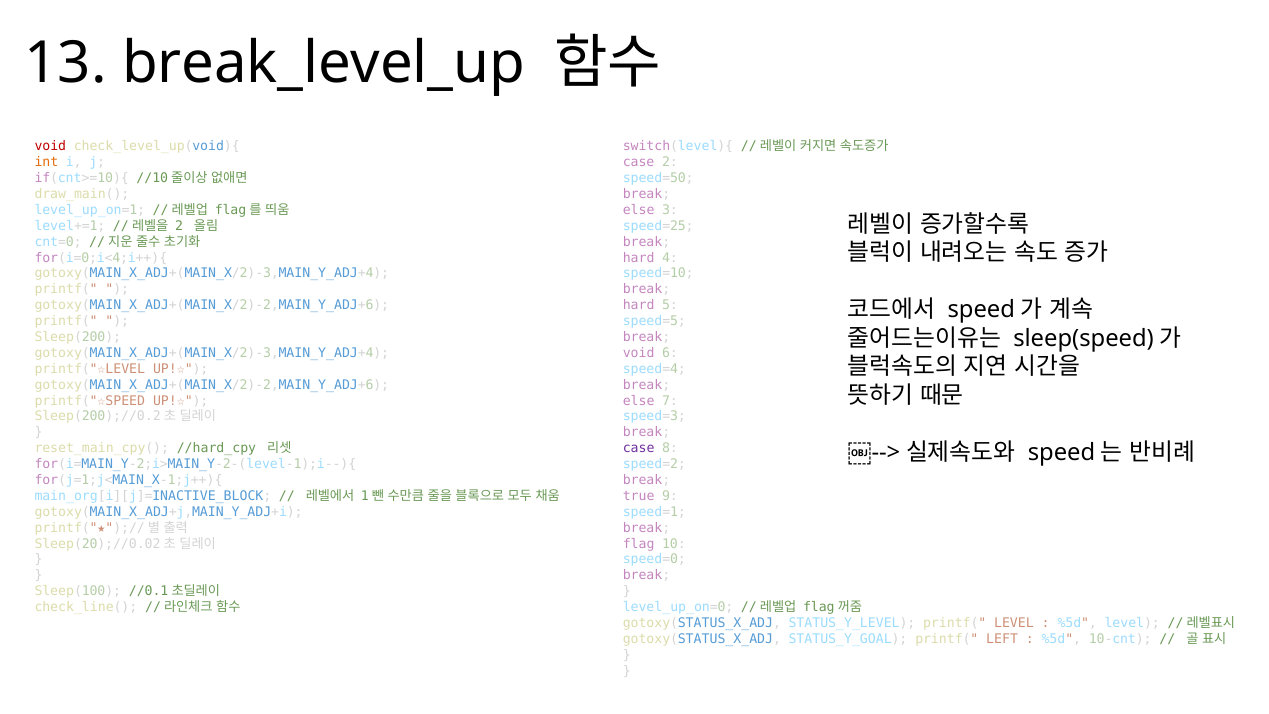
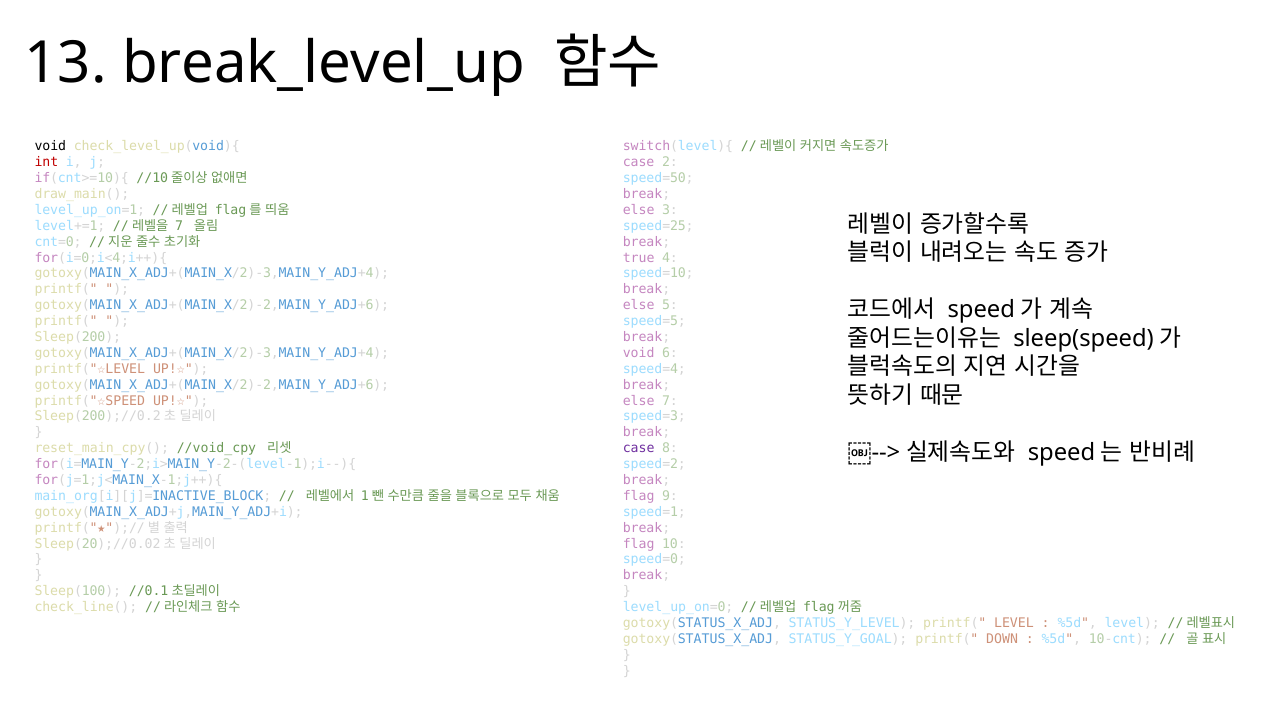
void colour: red -> black (50, 146)
int colour: orange -> red (46, 162)
2: 2 -> 7 (179, 226)
hard: hard -> true (639, 258)
hard: hard -> else (639, 305)
//hard_cpy: //hard_cpy -> //void_cpy (216, 448)
true: true -> flag (639, 496)
LEFT: LEFT -> DOWN (1002, 639)
